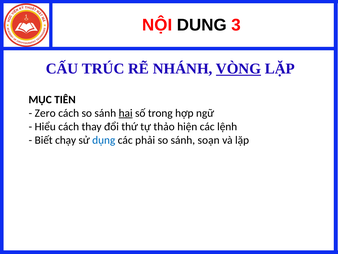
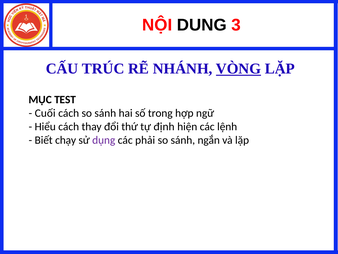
TIÊN: TIÊN -> TEST (65, 99)
Zero: Zero -> Cuối (45, 113)
hai underline: present -> none (126, 113)
thảo: thảo -> định (164, 126)
dụng colour: blue -> purple (104, 140)
soạn: soạn -> ngắn (209, 140)
